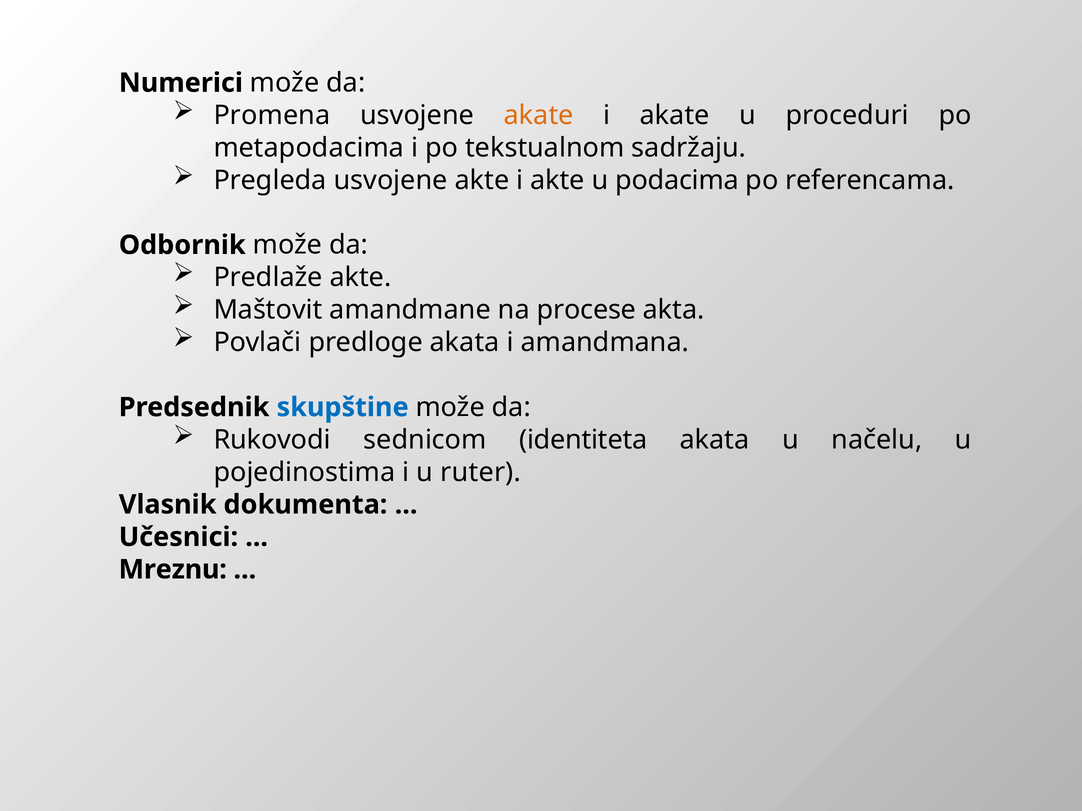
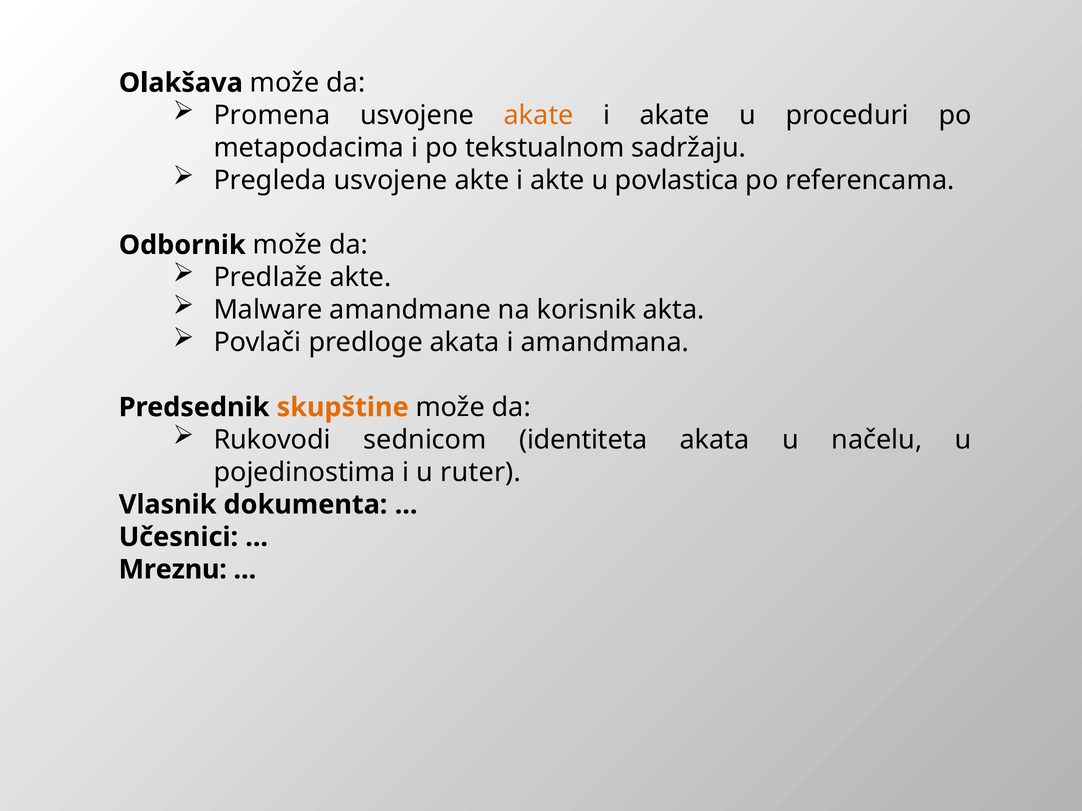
Numerici: Numerici -> Olakšava (181, 83)
podacima: podacima -> povlastica (677, 180)
Maštovit: Maštovit -> Malware (268, 310)
procese: procese -> korisnik (586, 310)
skupštine colour: blue -> orange (343, 408)
